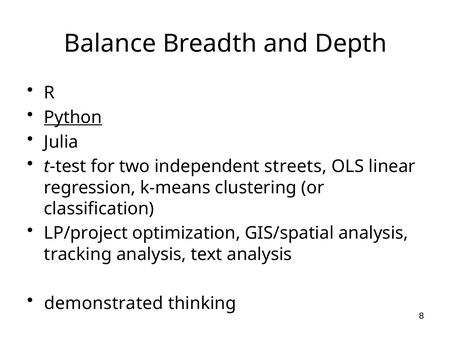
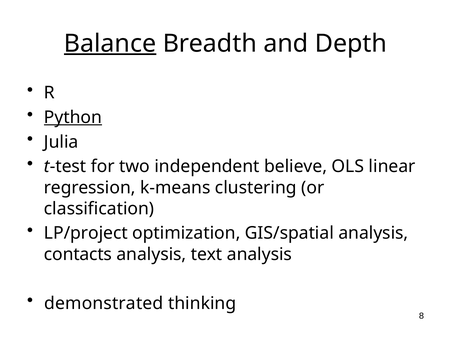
Balance underline: none -> present (110, 43)
streets: streets -> believe (296, 167)
tracking: tracking -> contacts (78, 254)
